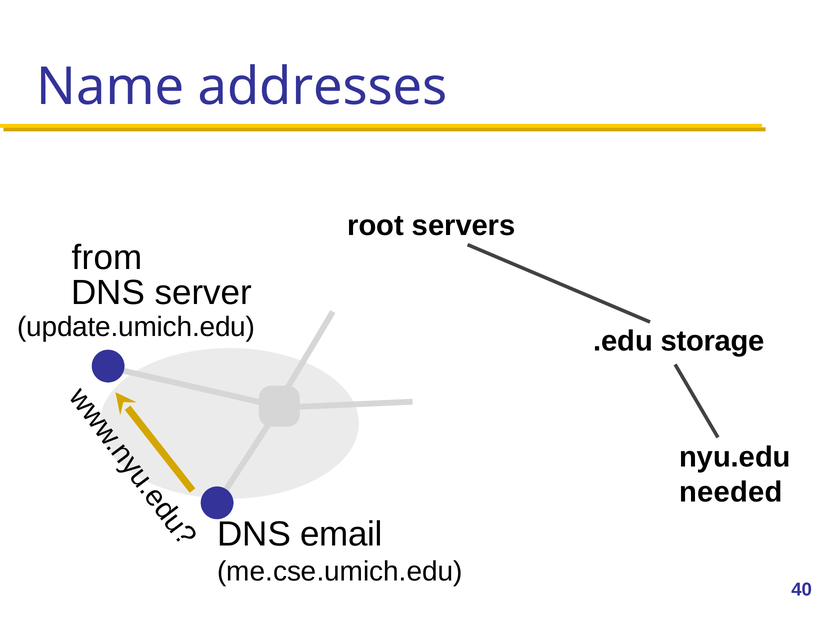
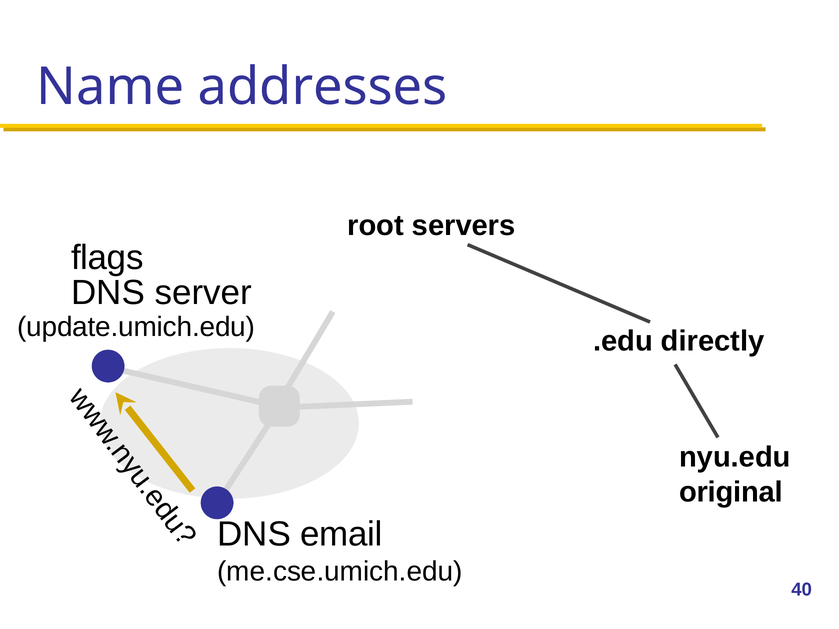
from: from -> flags (107, 258)
storage: storage -> directly (713, 341)
needed: needed -> original (731, 492)
